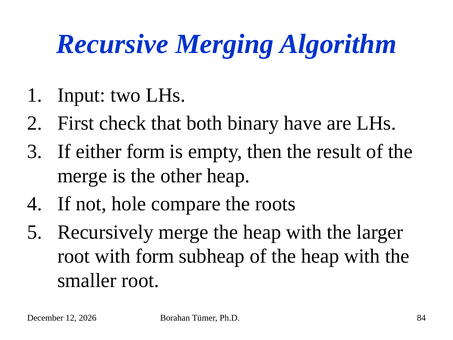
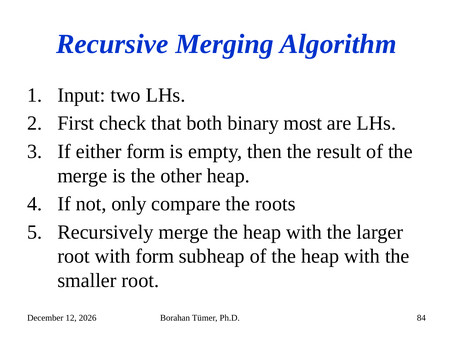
have: have -> most (303, 123)
hole: hole -> only (129, 204)
